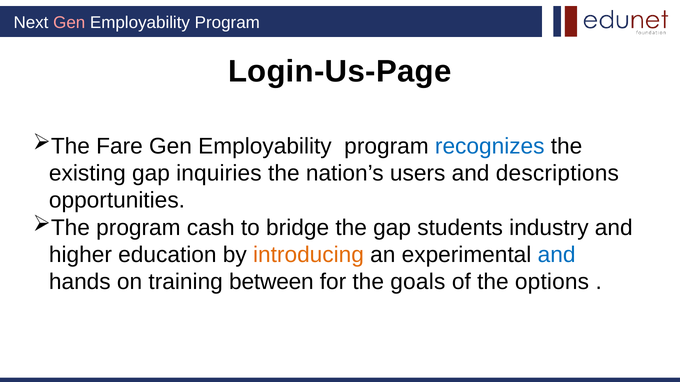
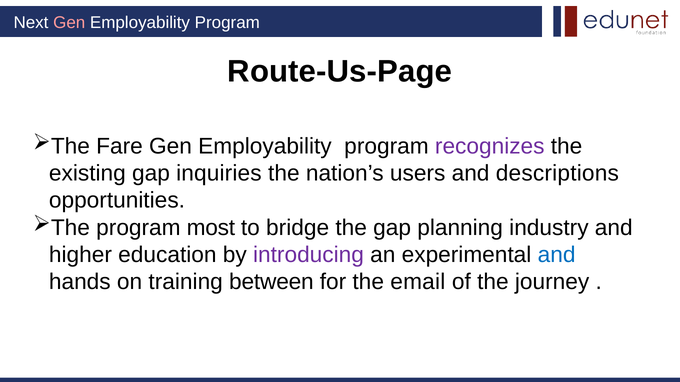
Login-Us-Page: Login-Us-Page -> Route-Us-Page (340, 72)
recognizes colour: blue -> purple (490, 146)
cash: cash -> most (211, 228)
students: students -> planning (460, 228)
introducing colour: orange -> purple (308, 255)
goals: goals -> email (418, 282)
options: options -> journey (552, 282)
